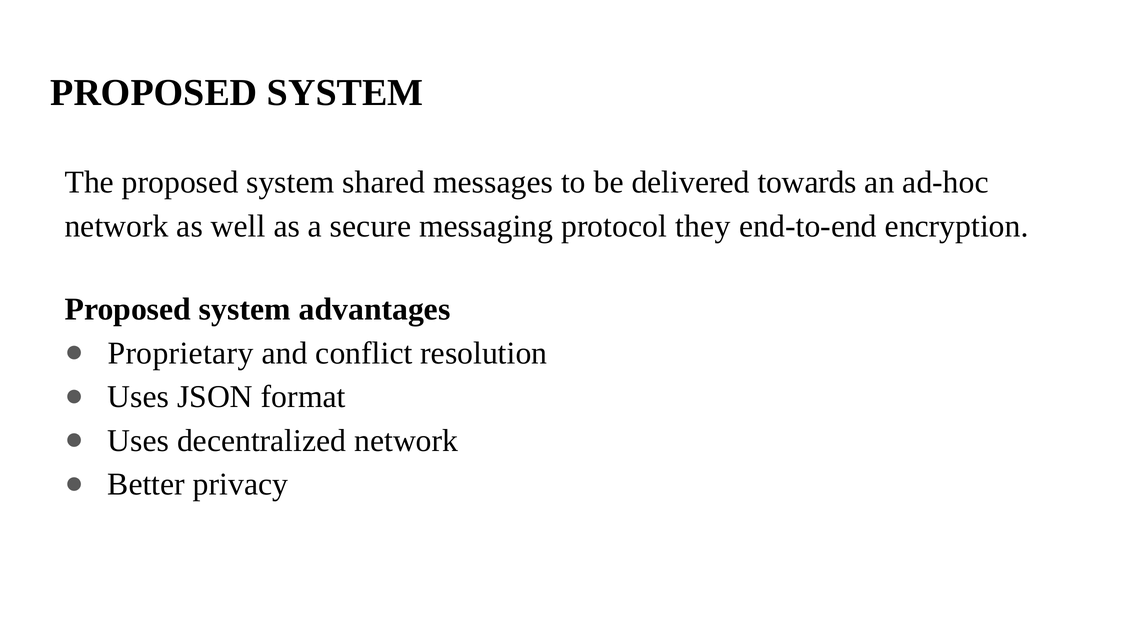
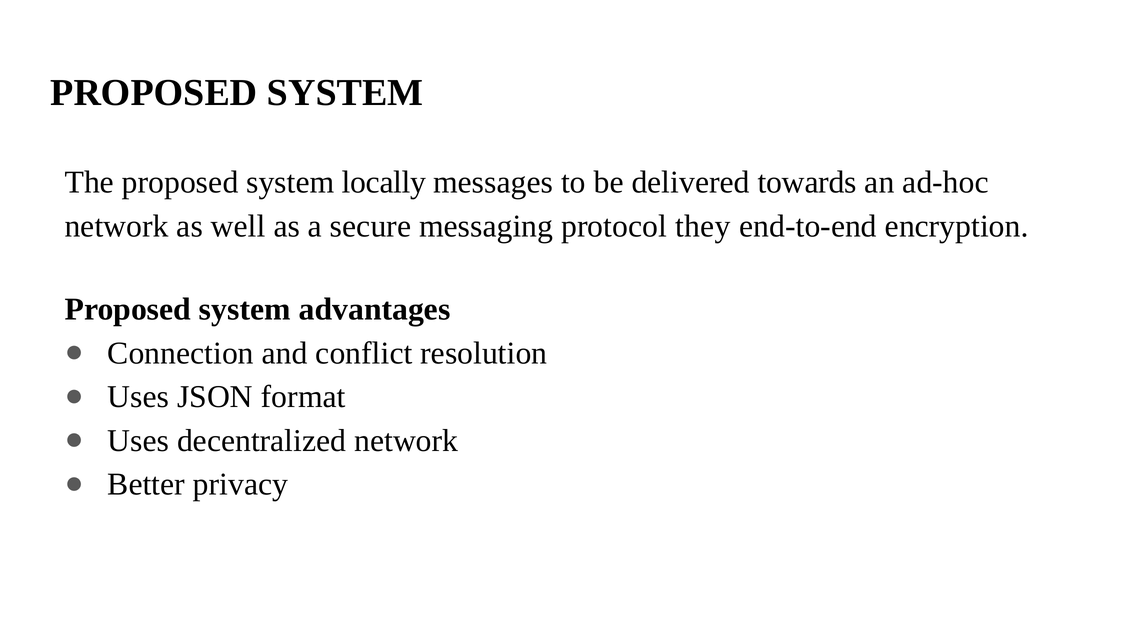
shared: shared -> locally (384, 182)
Proprietary: Proprietary -> Connection (181, 353)
